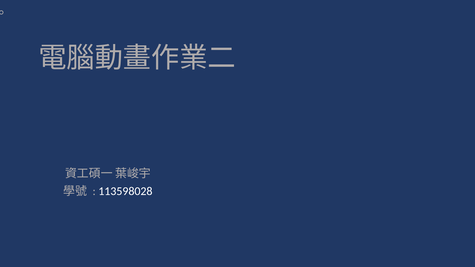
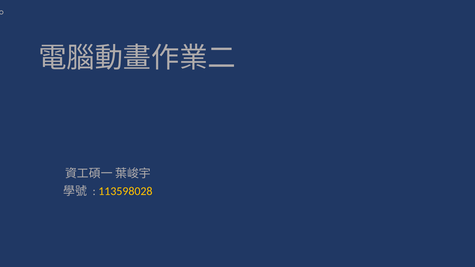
113598028 colour: white -> yellow (125, 191)
